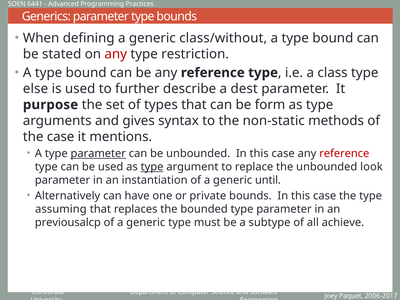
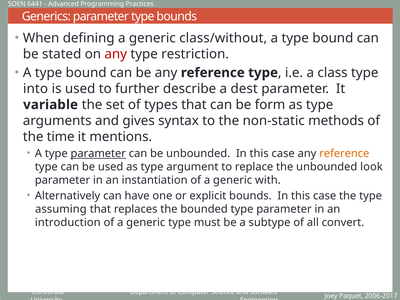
else: else -> into (36, 89)
purpose: purpose -> variable (51, 105)
the case: case -> time (61, 137)
reference colour: red -> orange (344, 153)
type underline: present -> none (152, 167)
until: until -> with (268, 180)
private: private -> explicit (208, 196)
previousalcp: previousalcp -> introduction (68, 222)
achieve: achieve -> convert (343, 222)
